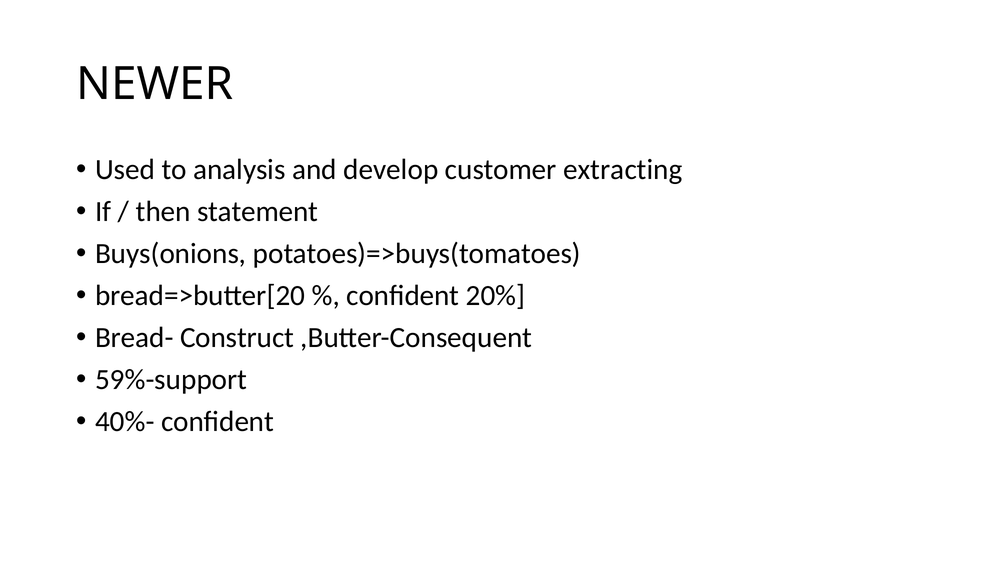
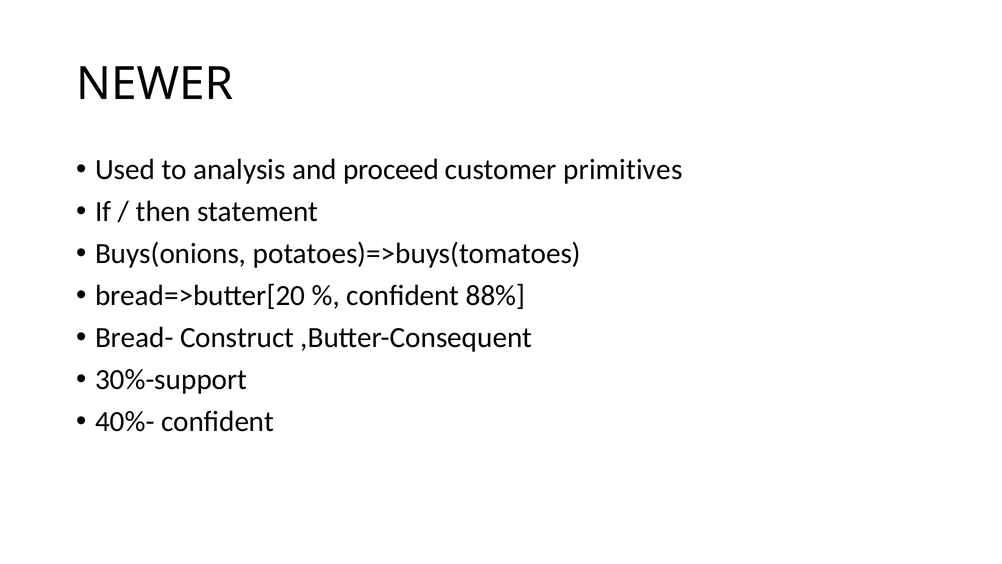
develop: develop -> proceed (391, 169)
extracting: extracting -> primitives (623, 169)
20%: 20% -> 88% (495, 295)
59%-support: 59%-support -> 30%-support (171, 379)
